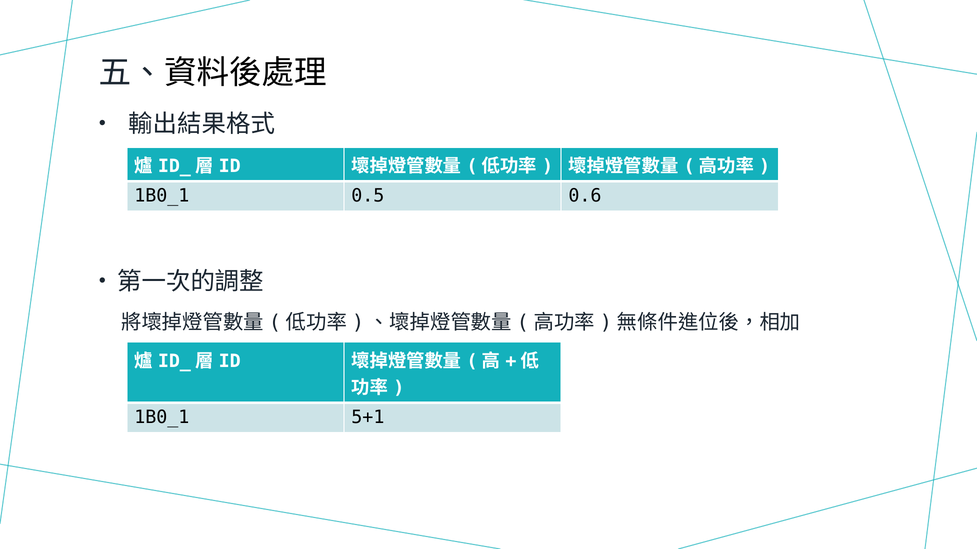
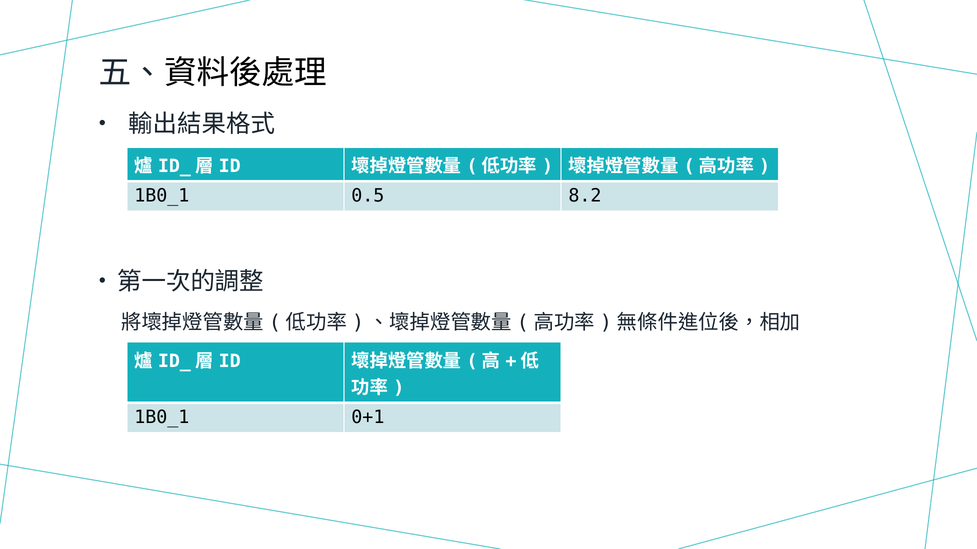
0.6: 0.6 -> 8.2 (585, 196)
5+1: 5+1 -> 0+1 (368, 418)
